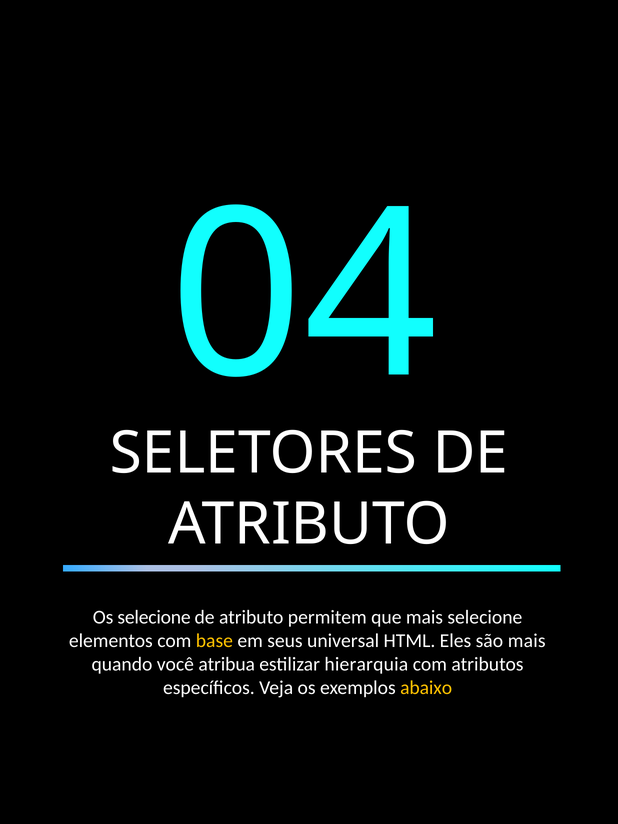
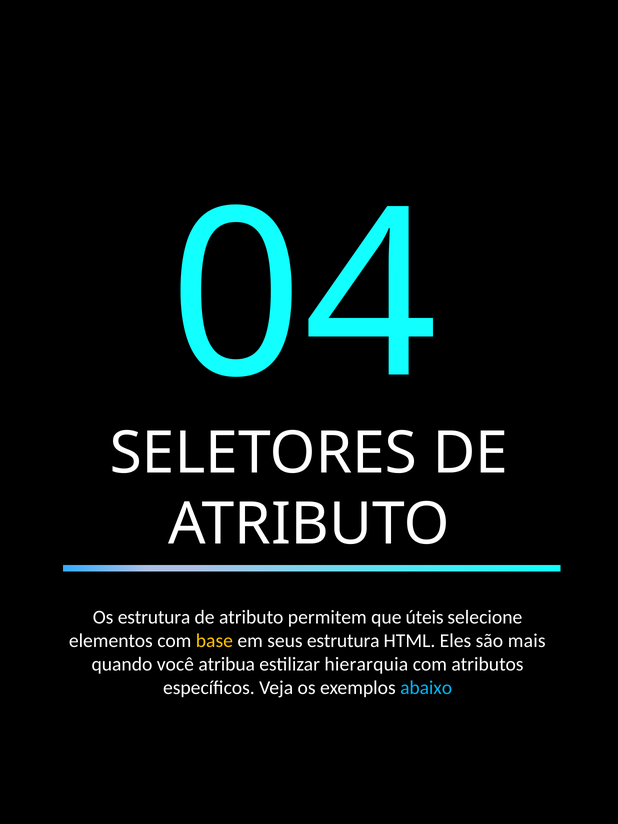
Os selecione: selecione -> estrutura (154, 617)
que mais: mais -> úteis (425, 617)
seus universal: universal -> estrutura (343, 641)
abaixo colour: yellow -> light blue (426, 688)
